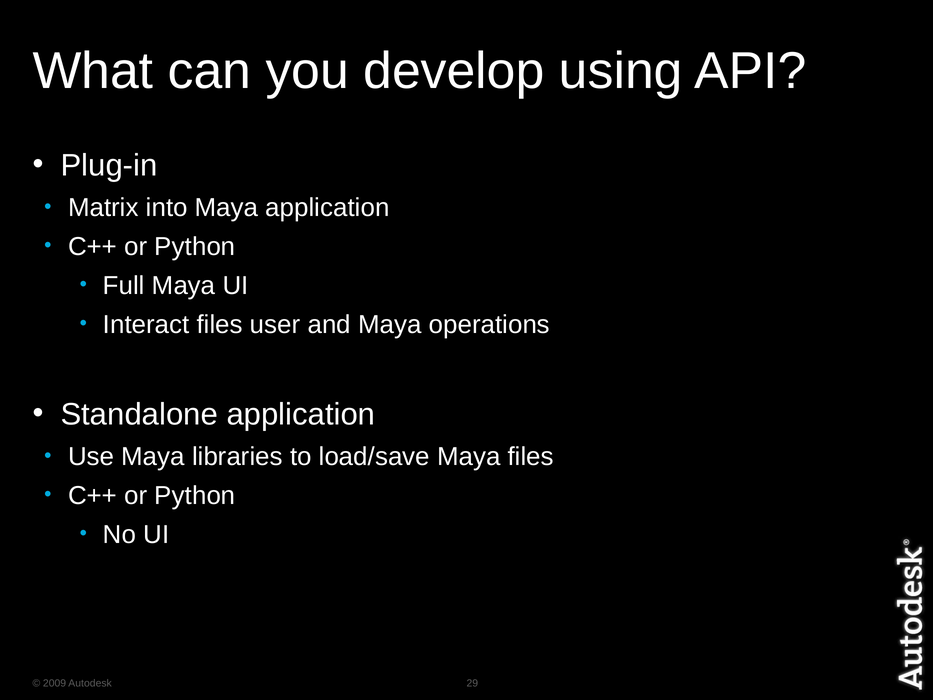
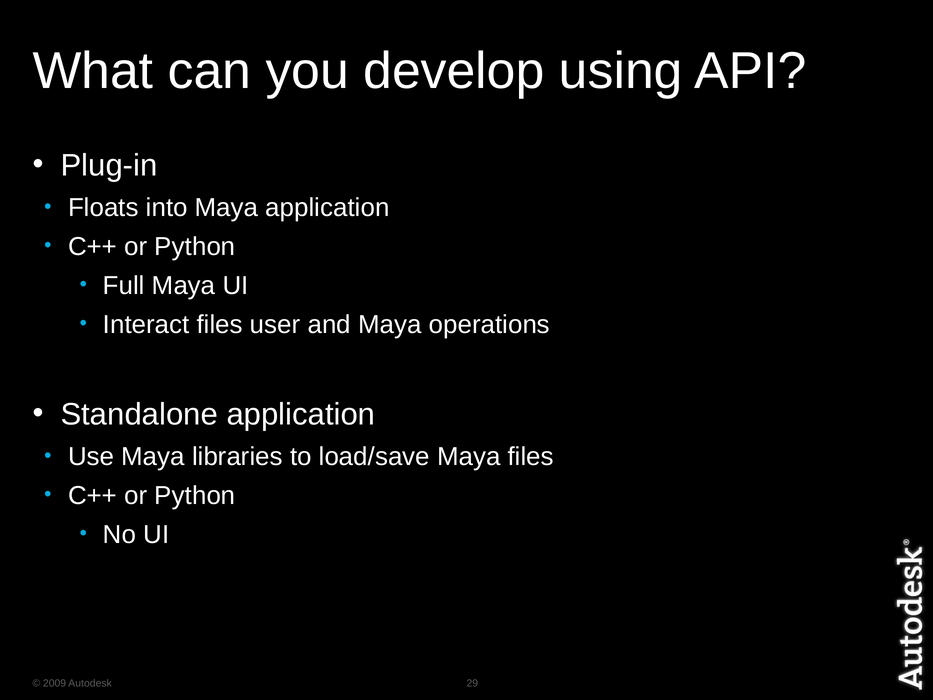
Matrix: Matrix -> Floats (103, 208)
